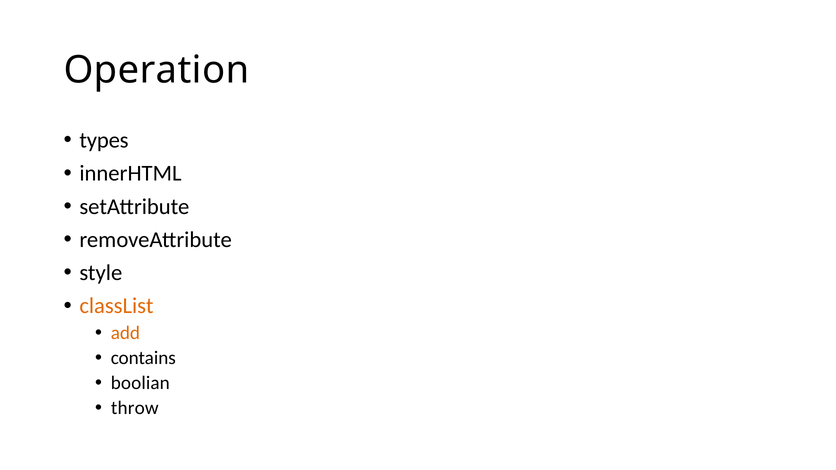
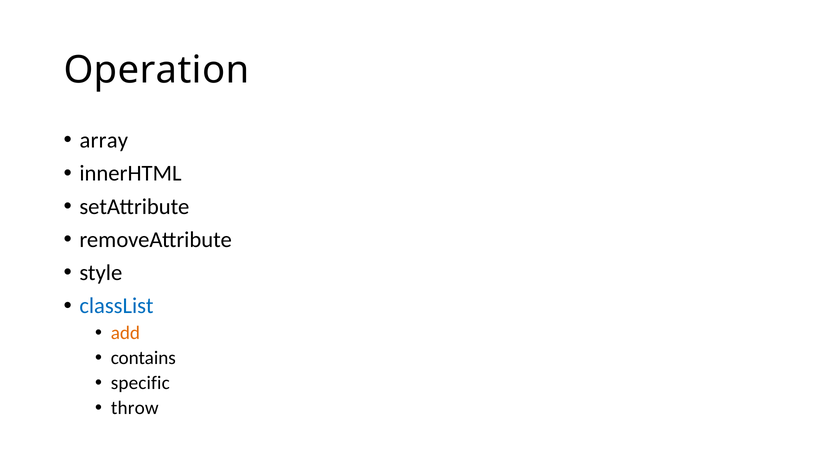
types: types -> array (104, 140)
classList colour: orange -> blue (116, 306)
boolian: boolian -> specific (140, 383)
